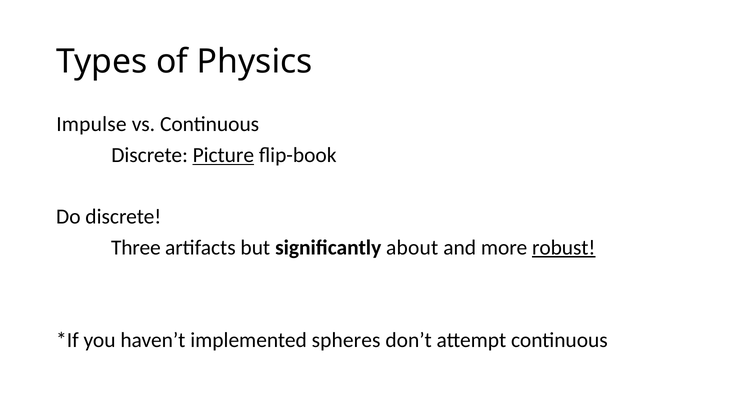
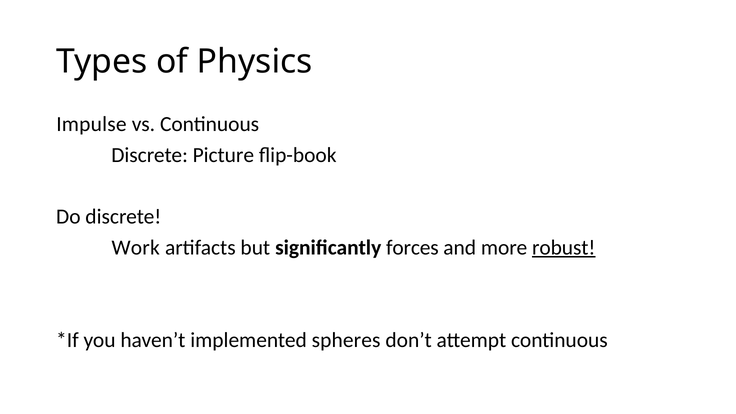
Picture underline: present -> none (223, 155)
Three: Three -> Work (136, 248)
about: about -> forces (412, 248)
